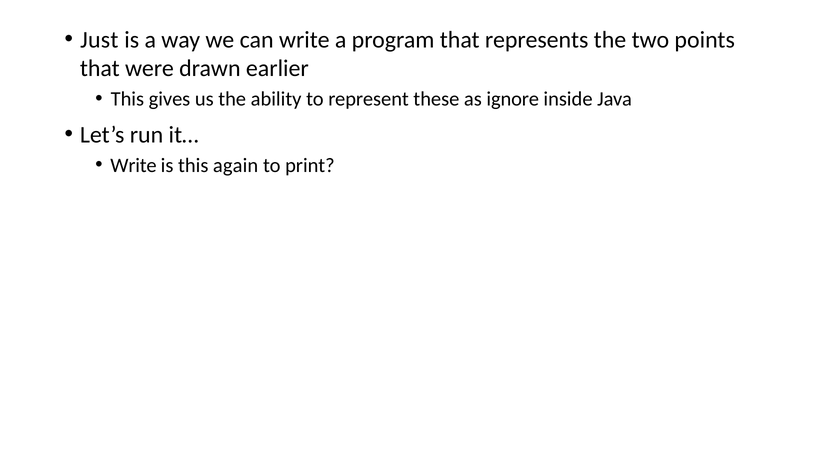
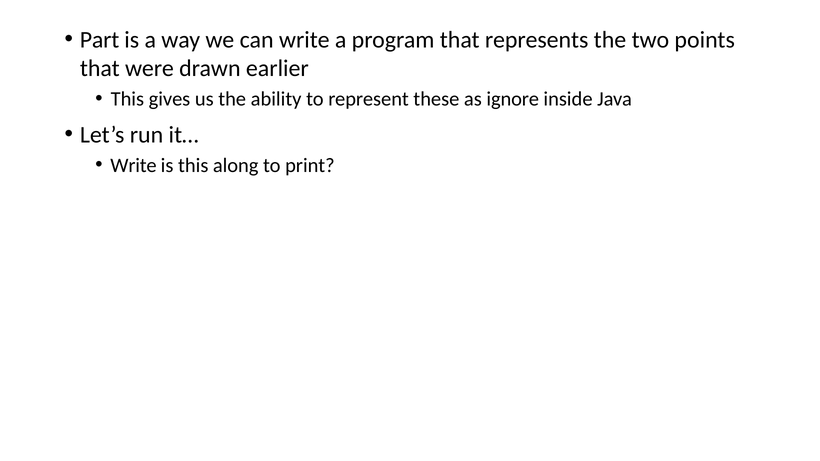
Just: Just -> Part (100, 40)
again: again -> along (236, 165)
